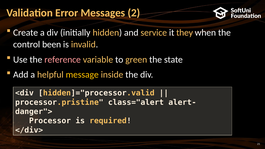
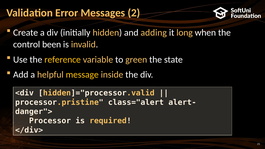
service: service -> adding (154, 33)
they: they -> long (185, 33)
reference colour: pink -> yellow (63, 60)
